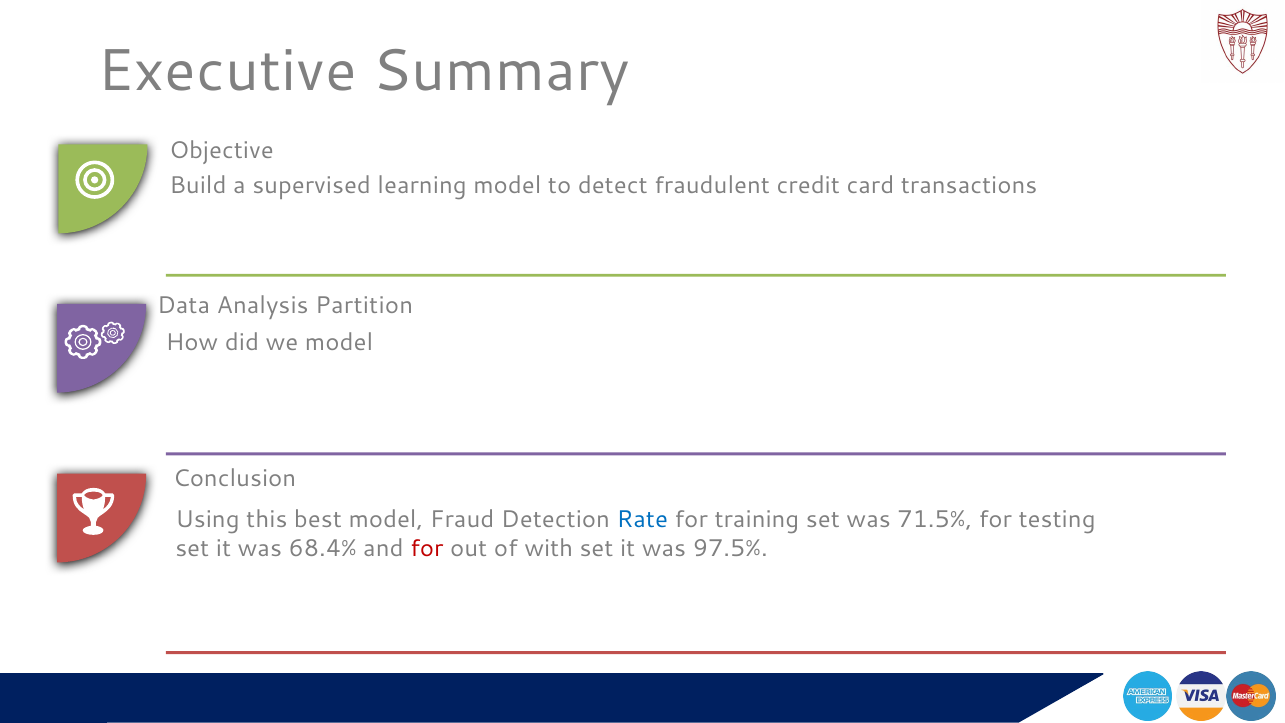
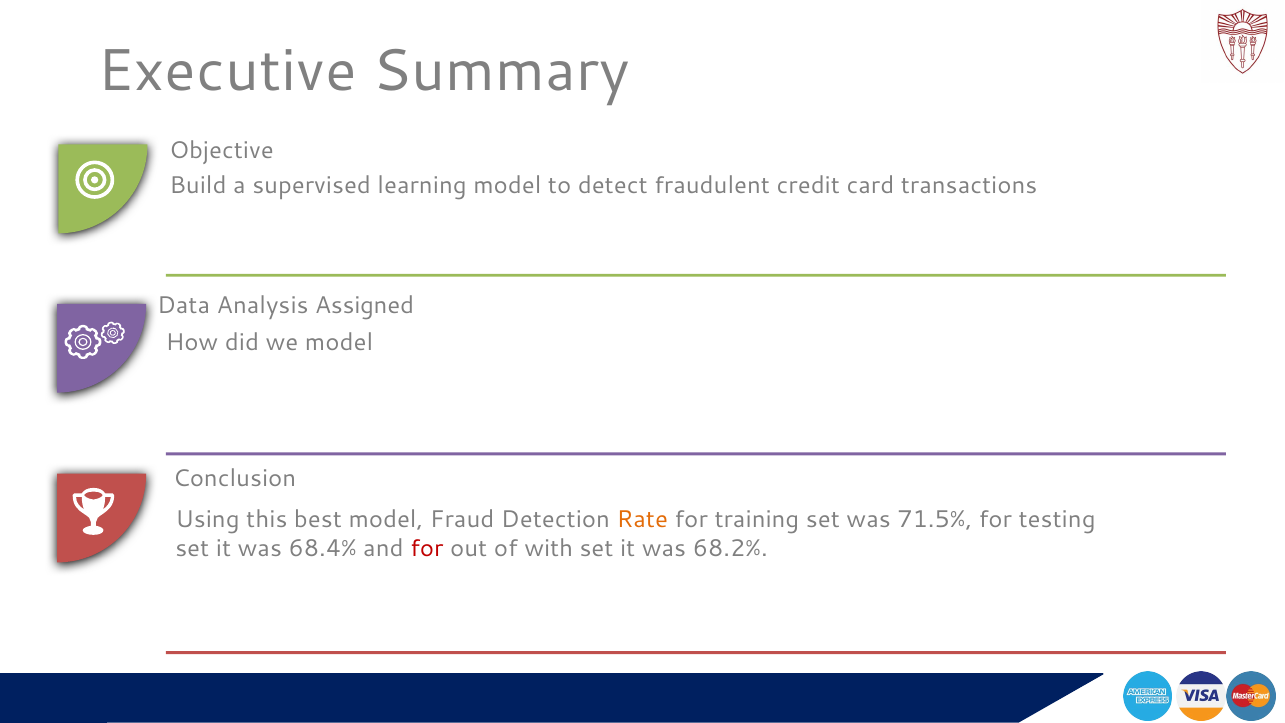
Partition: Partition -> Assigned (364, 305)
Rate colour: blue -> orange (642, 519)
97.5%: 97.5% -> 68.2% (730, 548)
